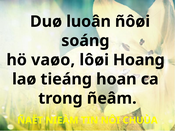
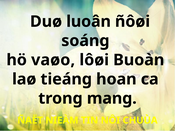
Hoang: Hoang -> Buoàn (139, 60)
ñeâm: ñeâm -> mang (112, 99)
